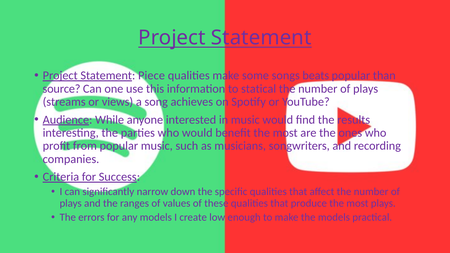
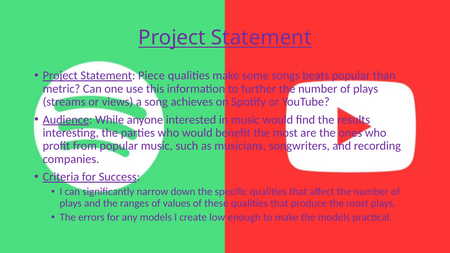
source: source -> metric (61, 89)
statical: statical -> further (259, 89)
